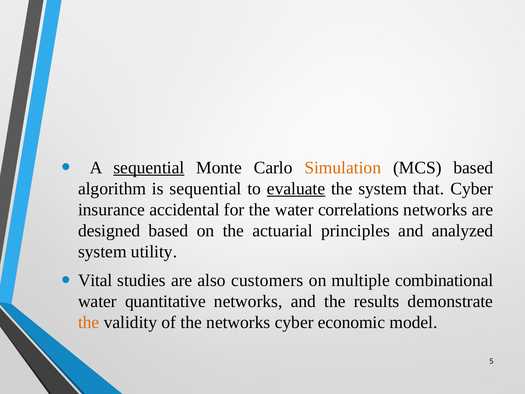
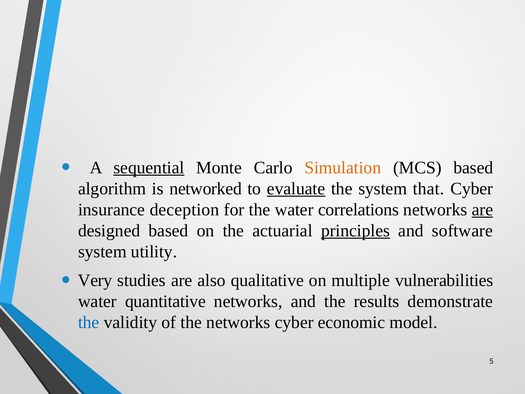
is sequential: sequential -> networked (206, 188)
accidental: accidental -> deception (184, 209)
are underline: none -> present (482, 209)
principles underline: none -> present (355, 230)
analyzed: analyzed -> software (462, 230)
Vital: Vital -> Very (95, 280)
customers: customers -> qualitative (267, 280)
combinational: combinational -> vulnerabilities (444, 280)
the colour: orange -> blue (89, 322)
